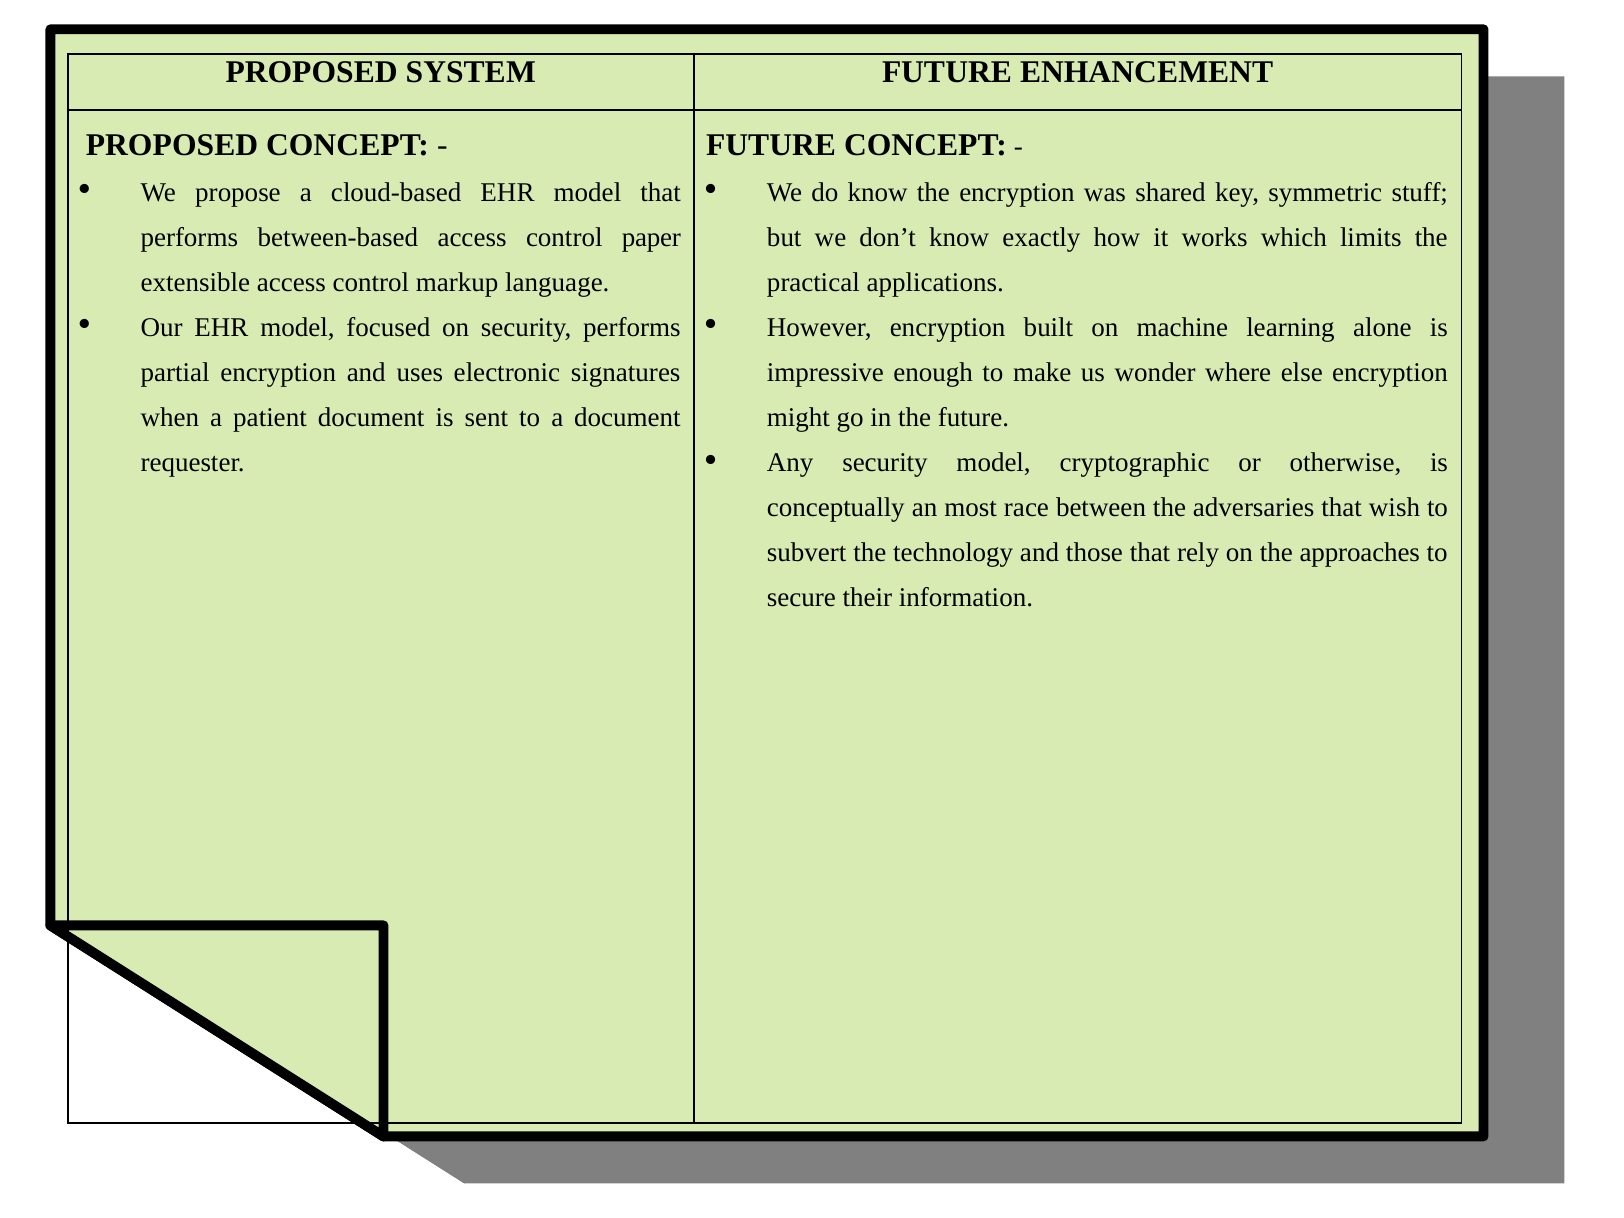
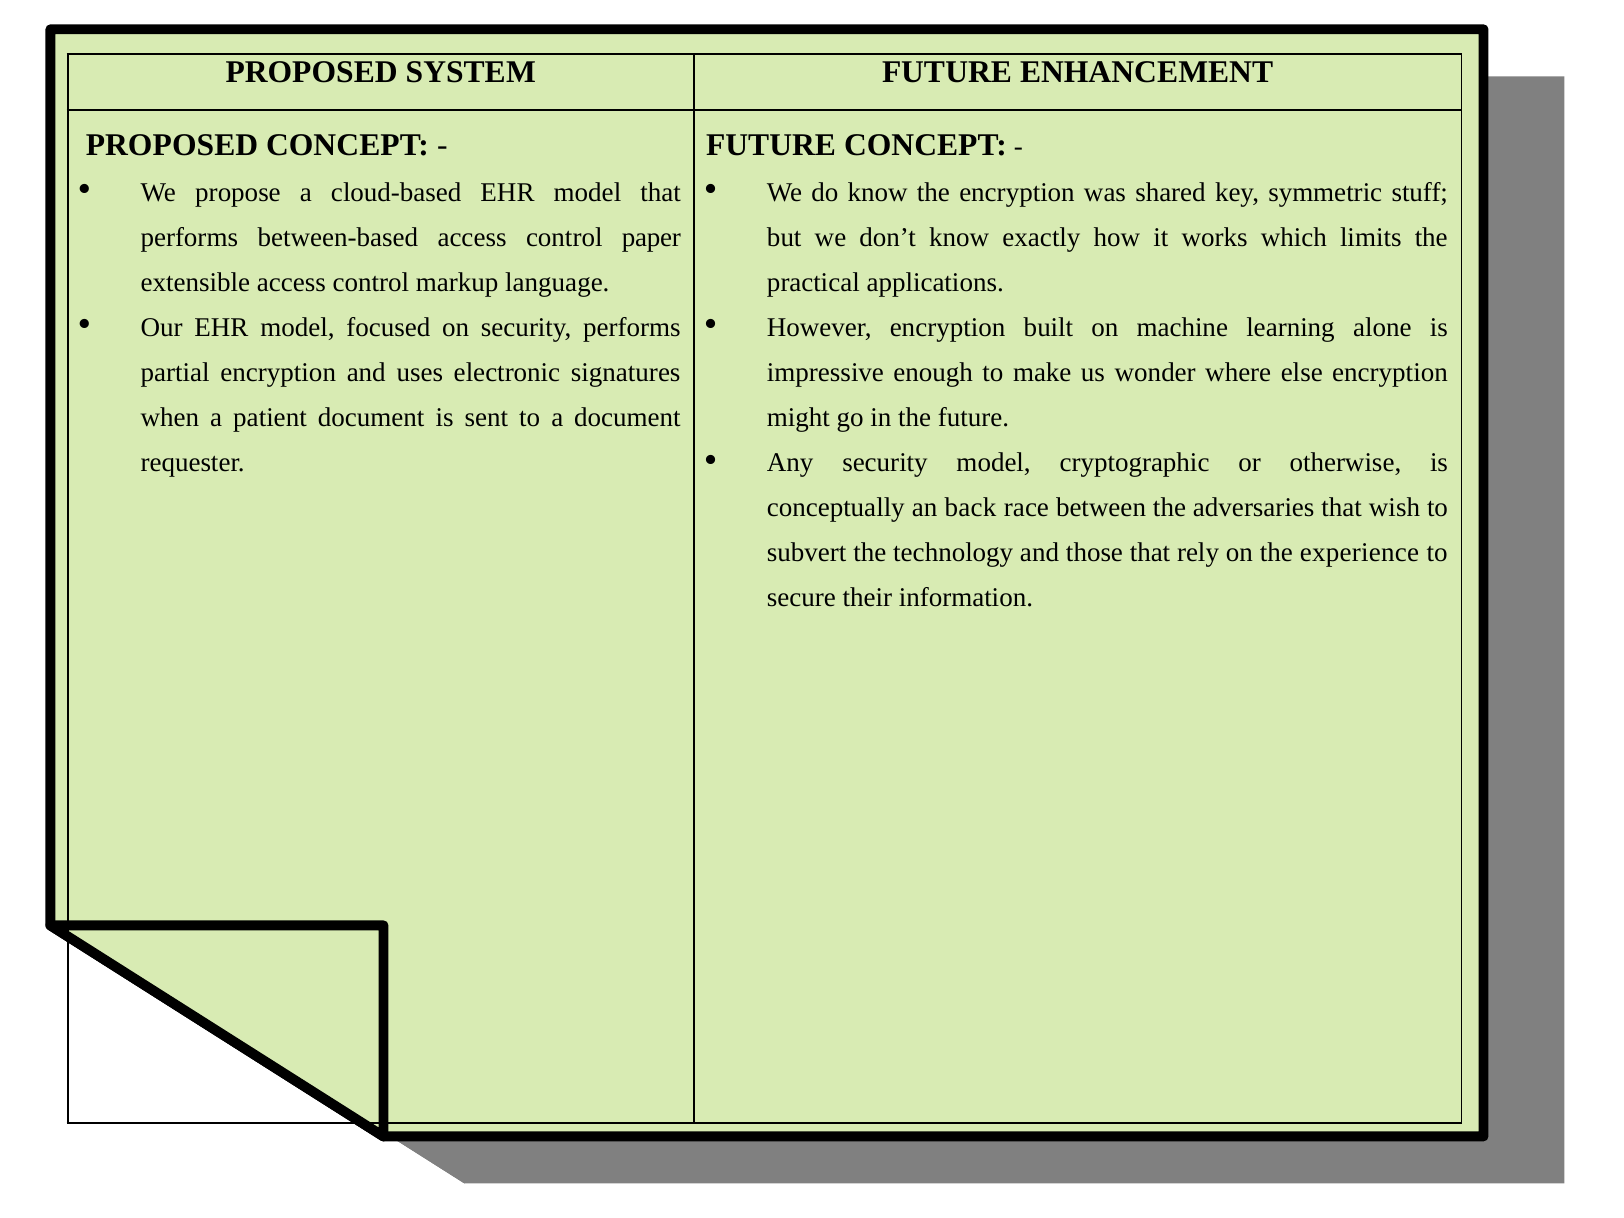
most: most -> back (971, 508)
approaches: approaches -> experience (1360, 553)
